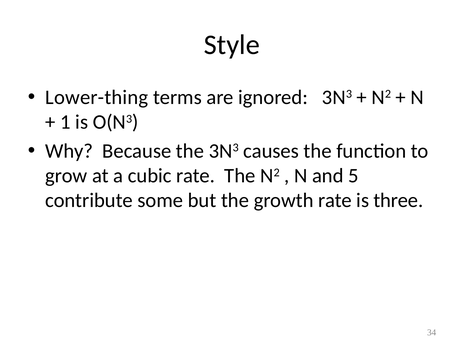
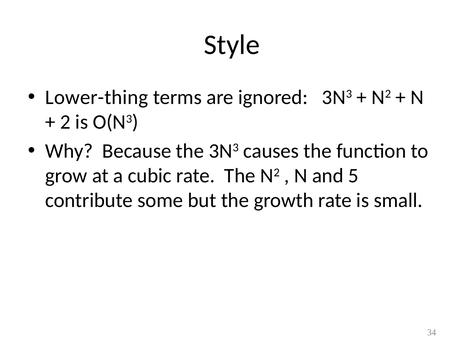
1: 1 -> 2 (65, 122)
three: three -> small (398, 200)
